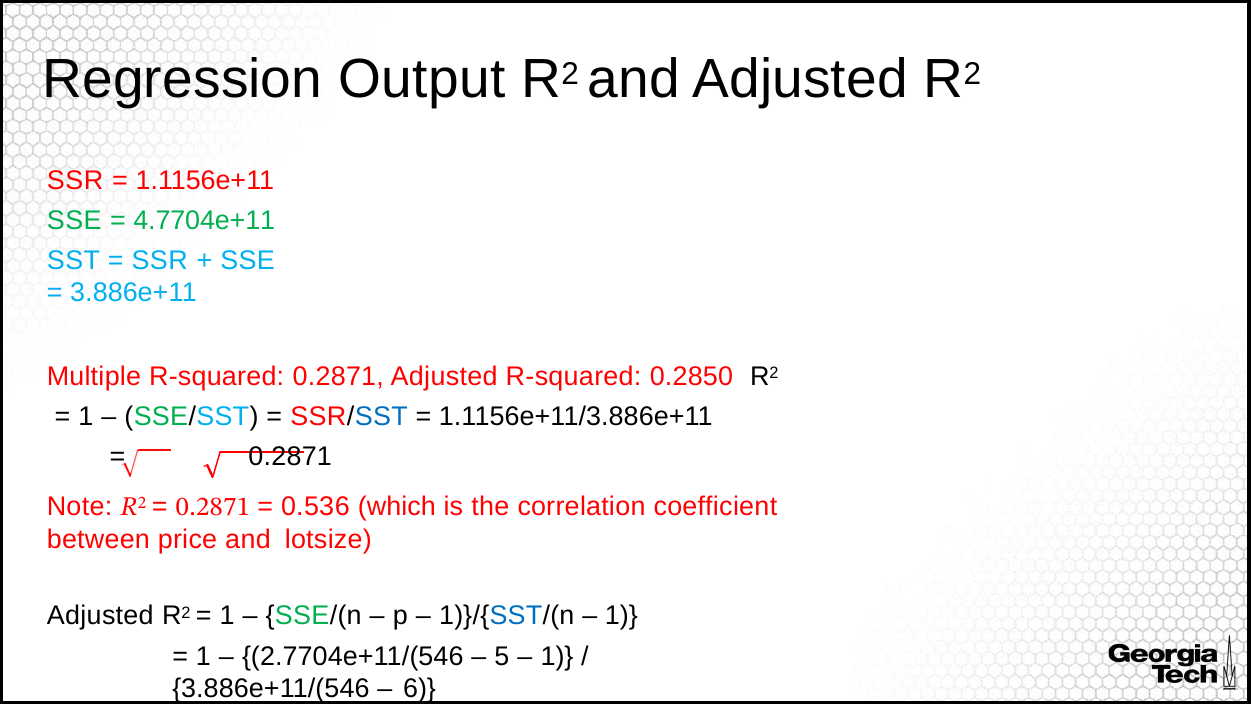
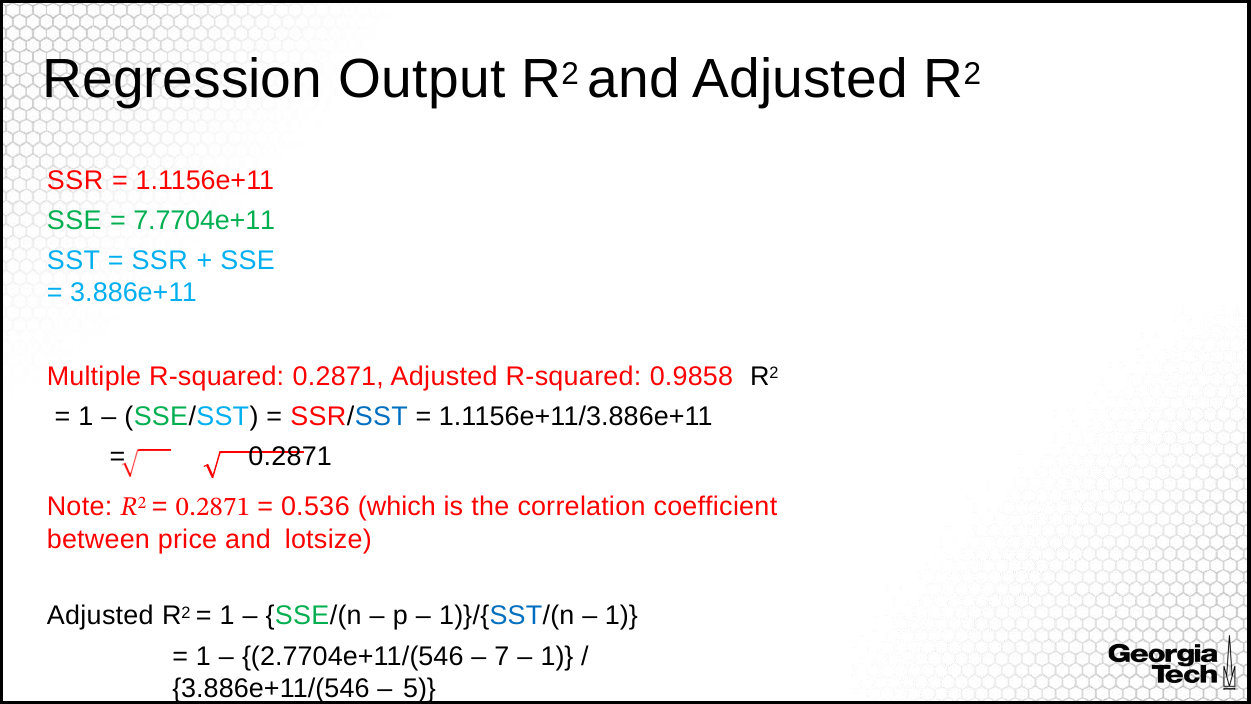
4.7704e+11: 4.7704e+11 -> 7.7704e+11 (204, 220)
0.2850: 0.2850 -> 0.9858 (691, 376)
5: 5 -> 7 (502, 656)
6: 6 -> 5 (420, 688)
